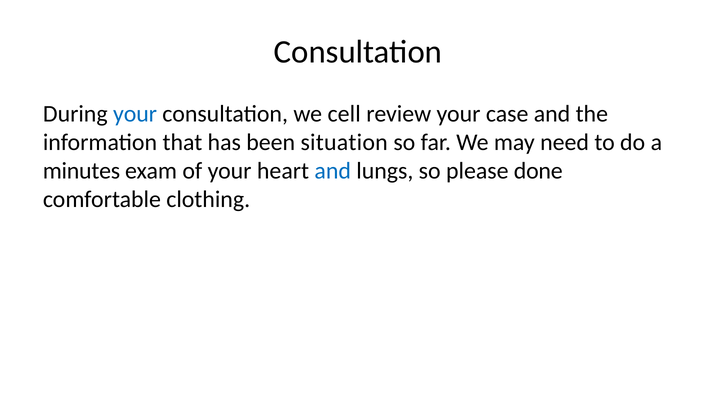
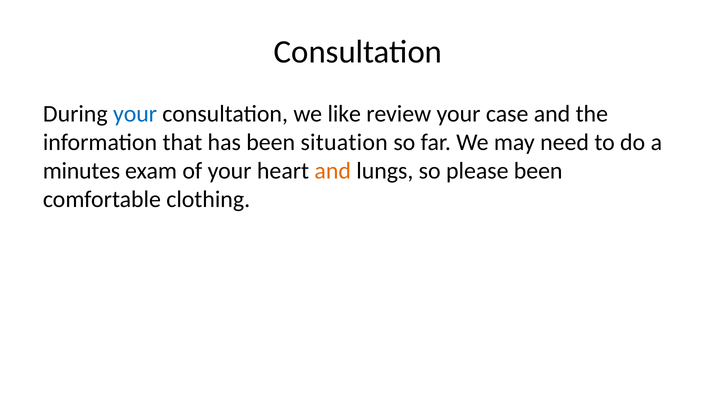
cell: cell -> like (344, 114)
and colour: blue -> orange (333, 171)
please done: done -> been (538, 171)
